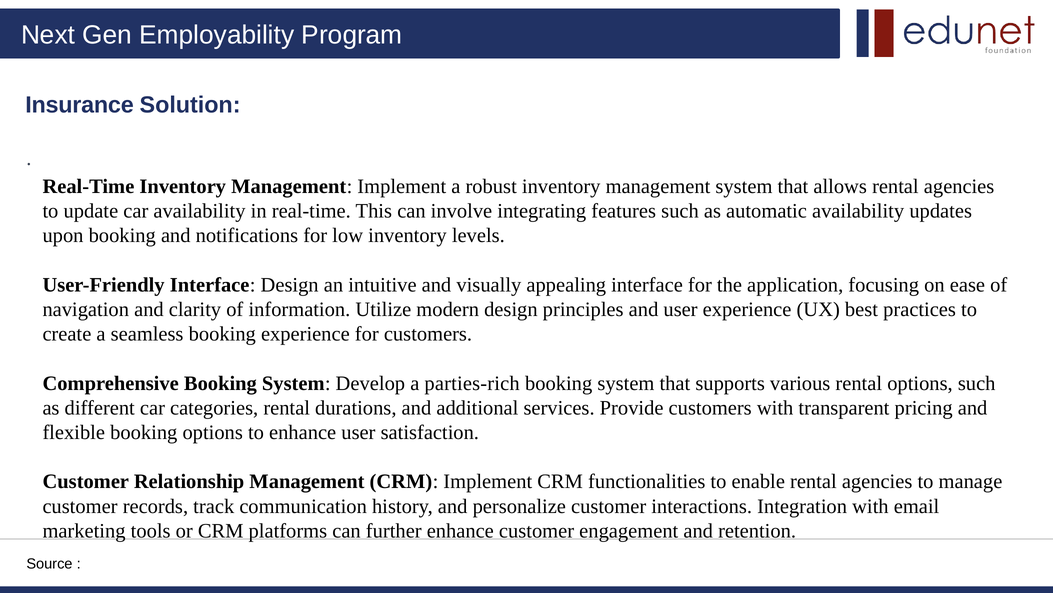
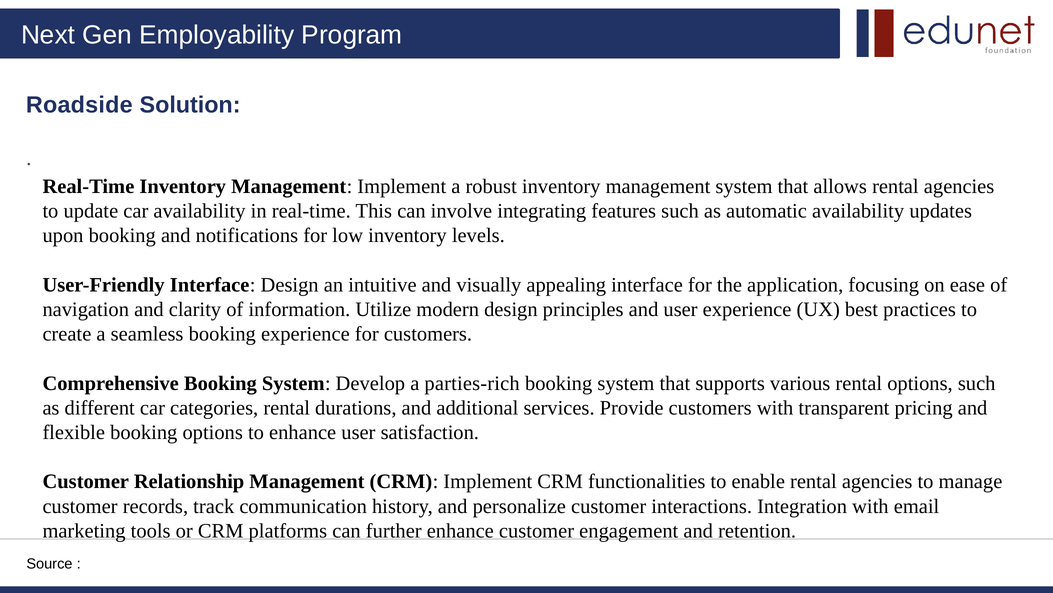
Insurance: Insurance -> Roadside (79, 105)
